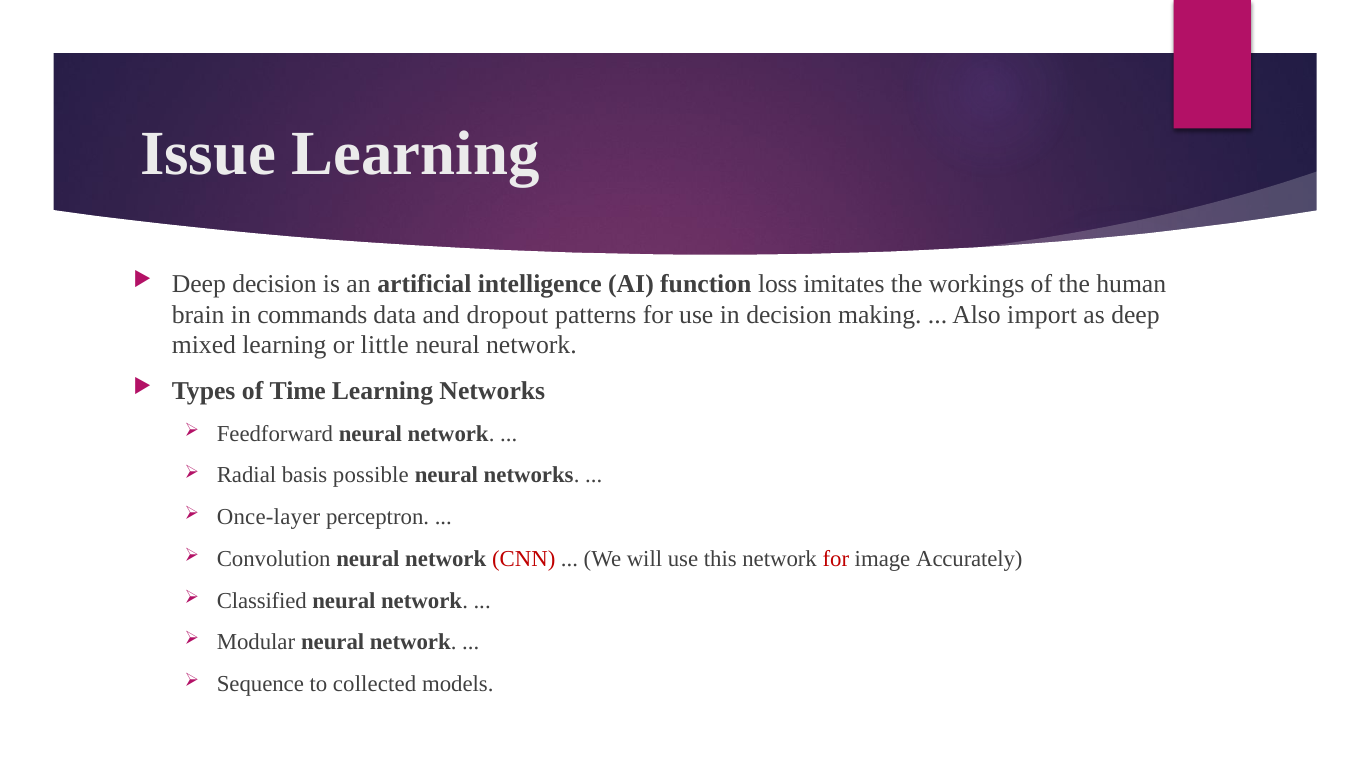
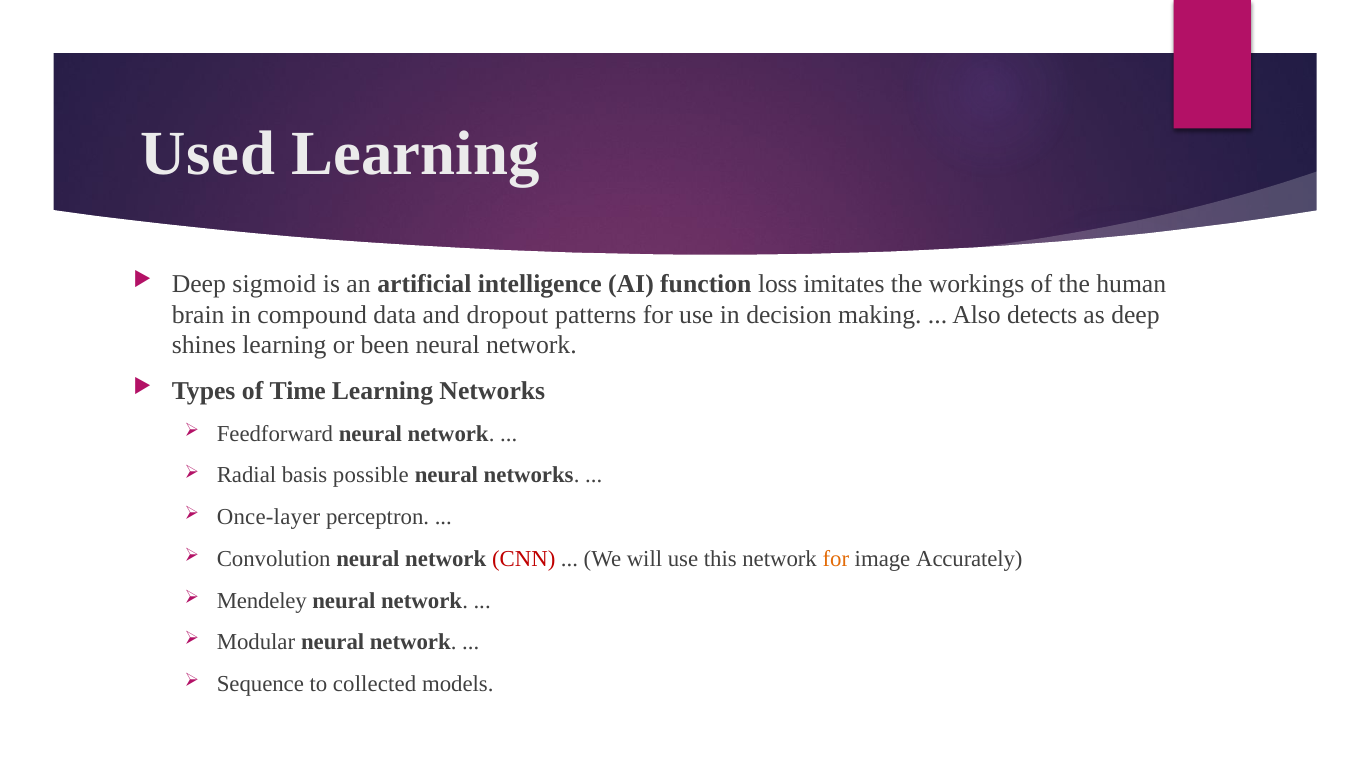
Issue: Issue -> Used (208, 154)
Deep decision: decision -> sigmoid (274, 284)
commands: commands -> compound (312, 315)
import: import -> detects (1042, 315)
mixed: mixed -> shines (204, 345)
little: little -> been (385, 345)
for colour: red -> orange (836, 559)
Classified: Classified -> Mendeley (262, 601)
